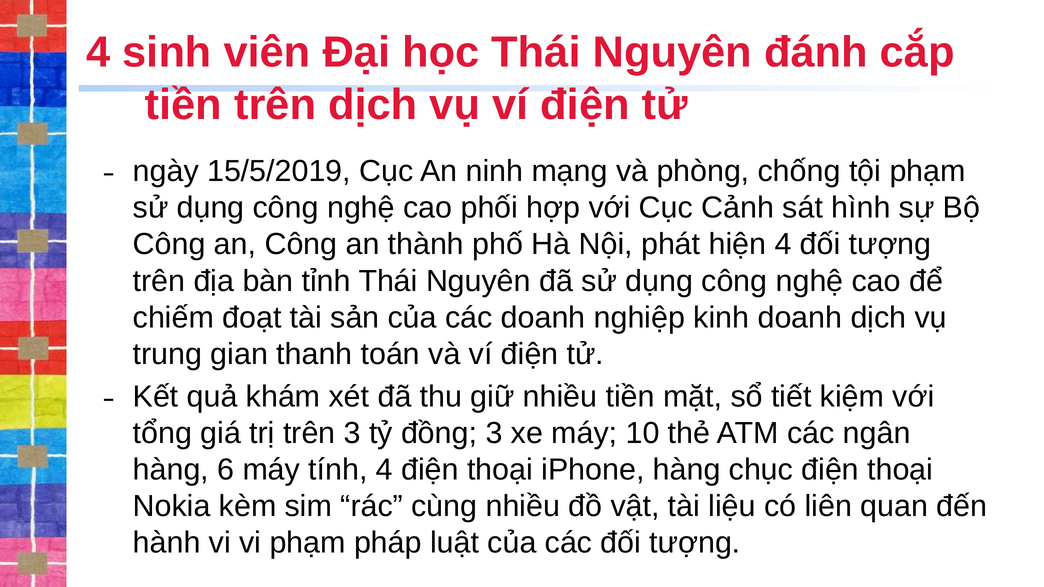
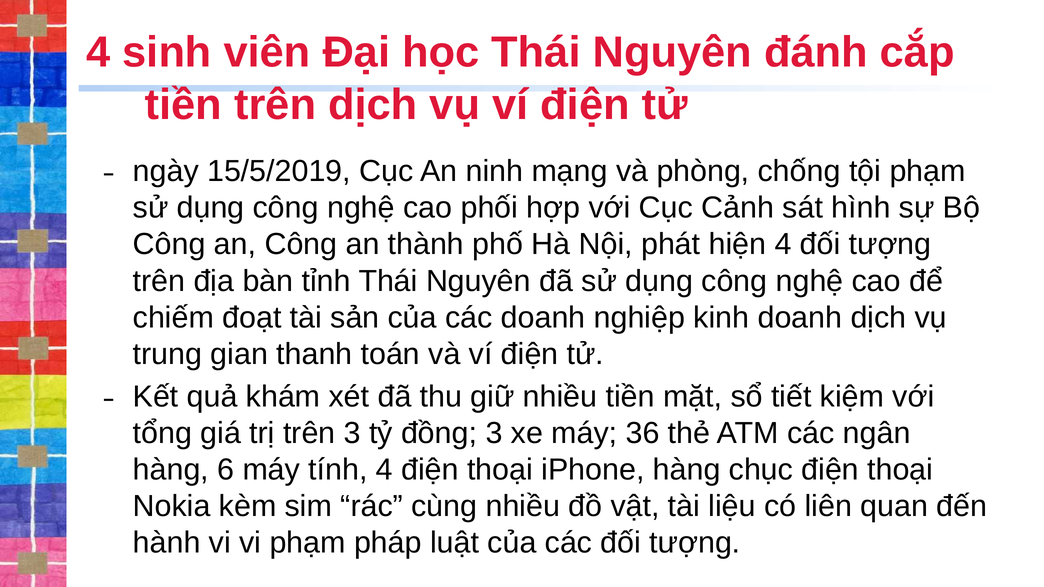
10: 10 -> 36 (643, 433)
